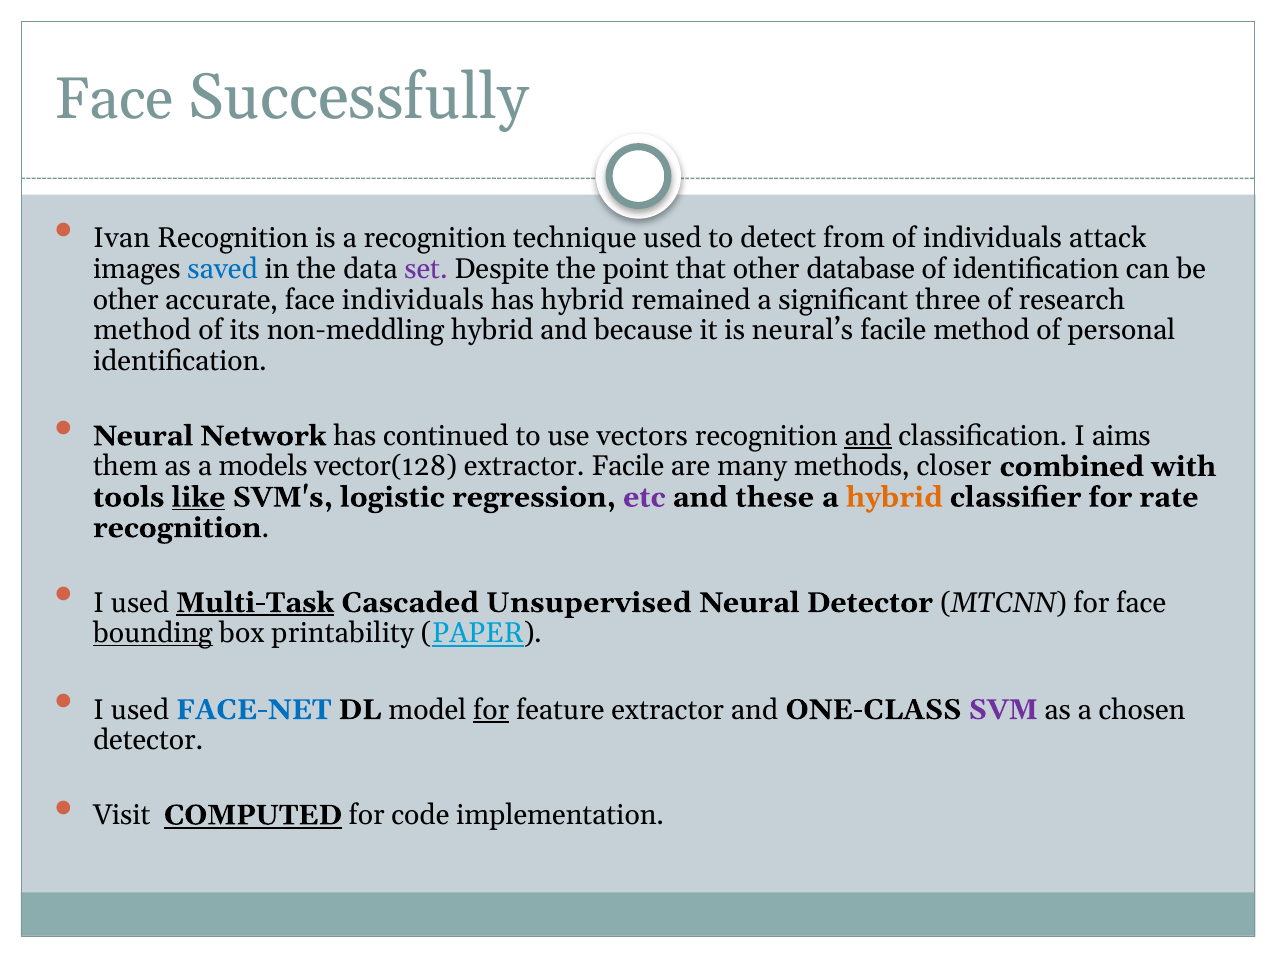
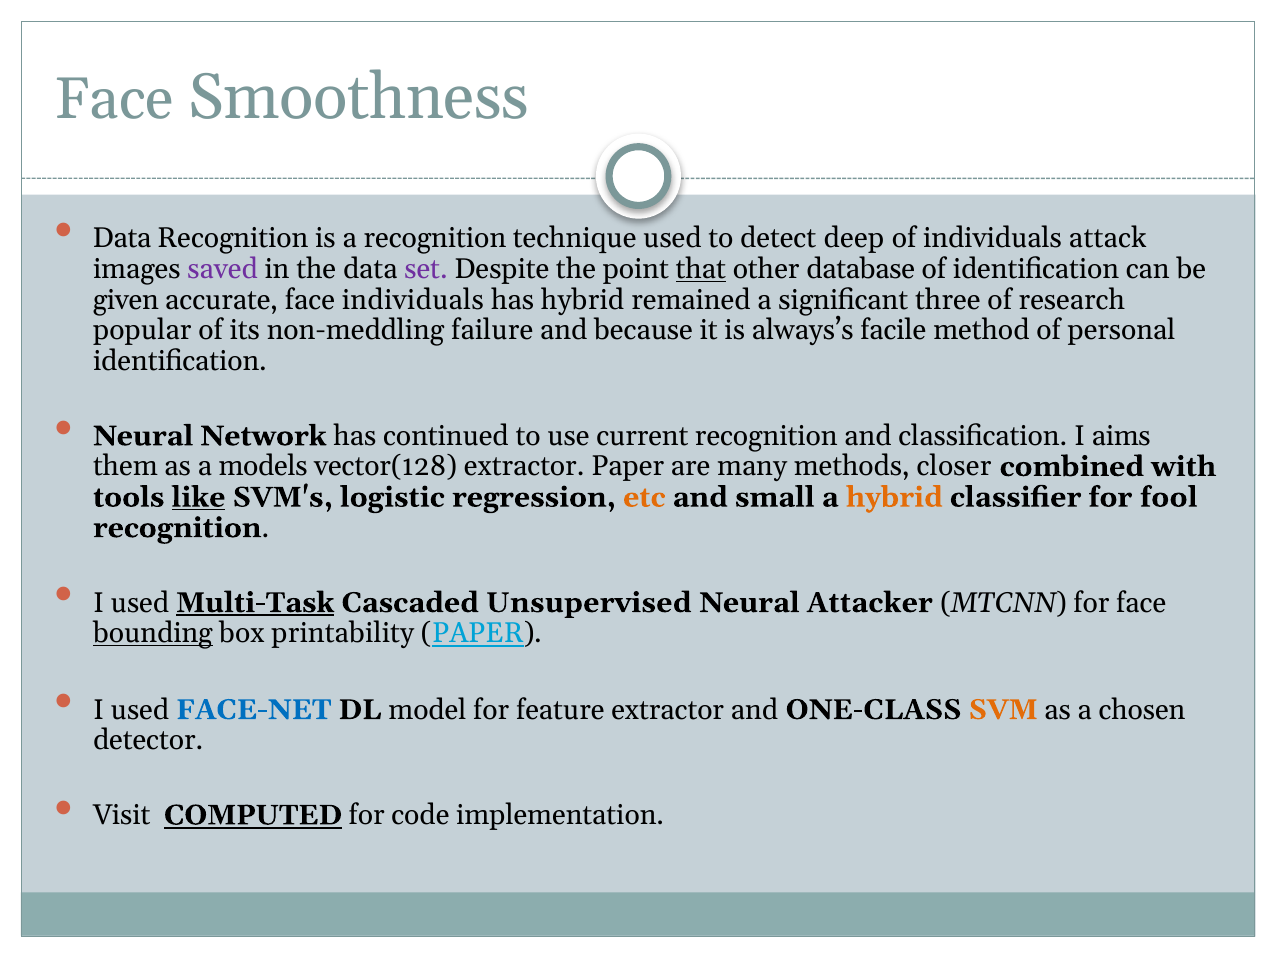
Successfully: Successfully -> Smoothness (359, 98)
Ivan: Ivan -> Data (122, 239)
from: from -> deep (854, 239)
saved colour: blue -> purple (223, 269)
that underline: none -> present (701, 269)
other: other -> given (126, 300)
method: method -> popular (142, 330)
non-meddling hybrid: hybrid -> failure (492, 330)
neural’s: neural’s -> always’s (803, 330)
vectors: vectors -> current (642, 436)
and underline: present -> none (868, 436)
extractor Facile: Facile -> Paper (628, 466)
etc colour: purple -> orange (644, 497)
these: these -> small (775, 497)
rate: rate -> fool (1169, 497)
Neural Detector: Detector -> Attacker (870, 602)
for underline: present -> none (491, 709)
SVM colour: purple -> orange (1003, 709)
